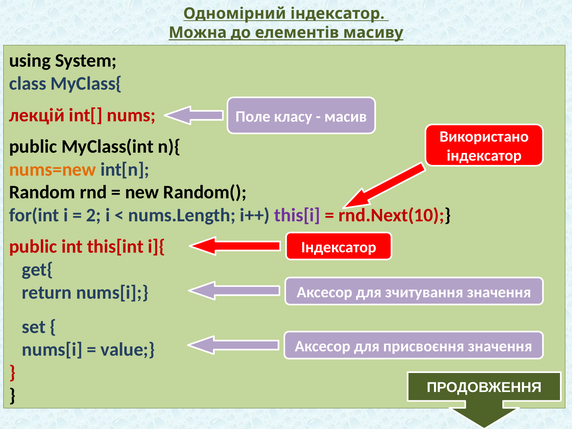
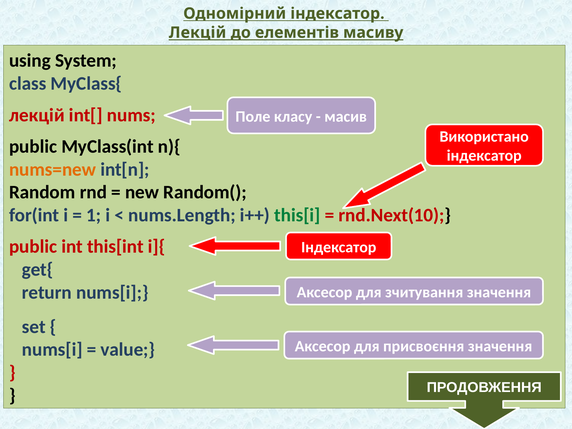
Можна: Можна -> Лекцій (198, 33)
2: 2 -> 1 (94, 215)
this[i colour: purple -> green (297, 215)
